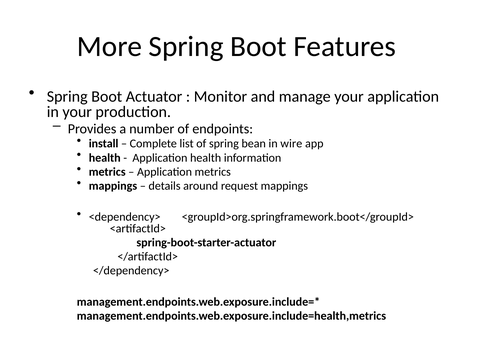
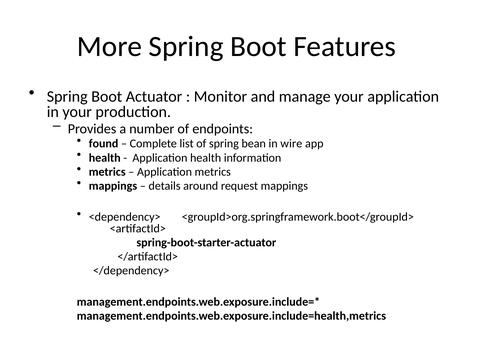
install: install -> found (104, 144)
